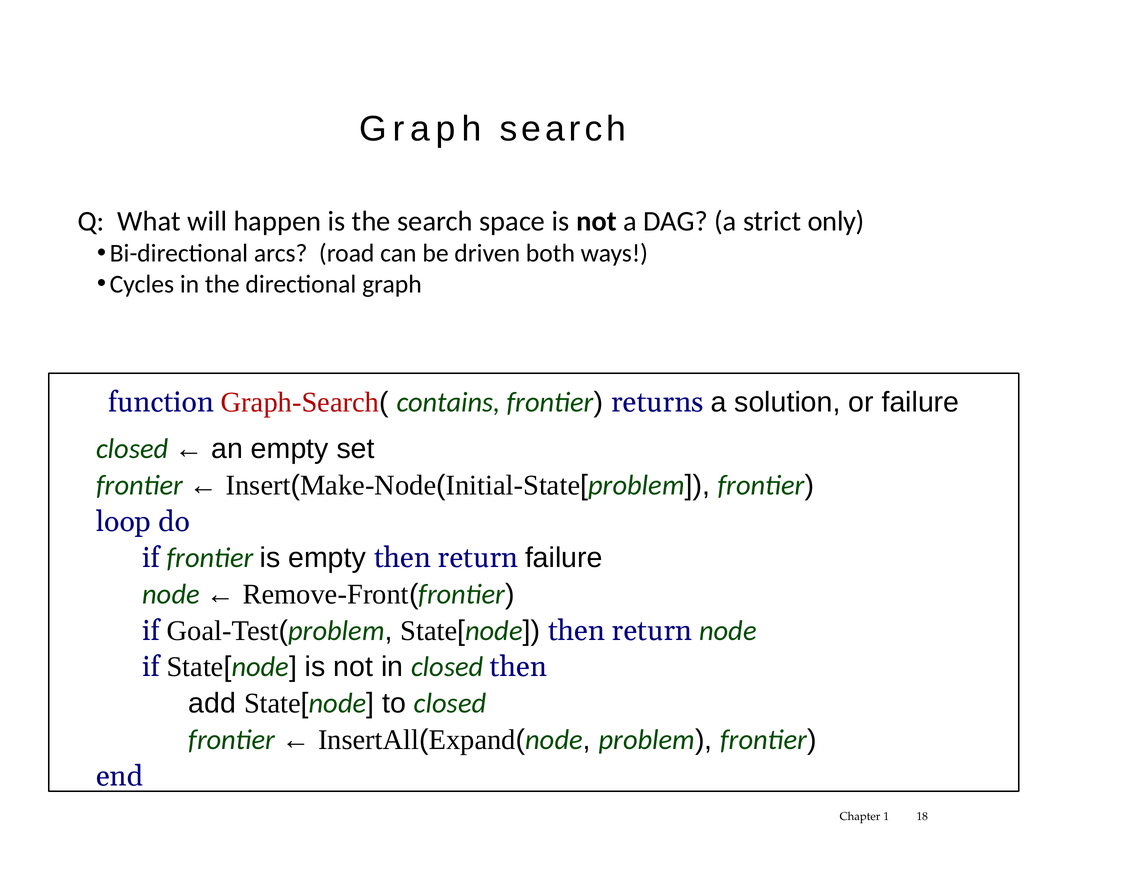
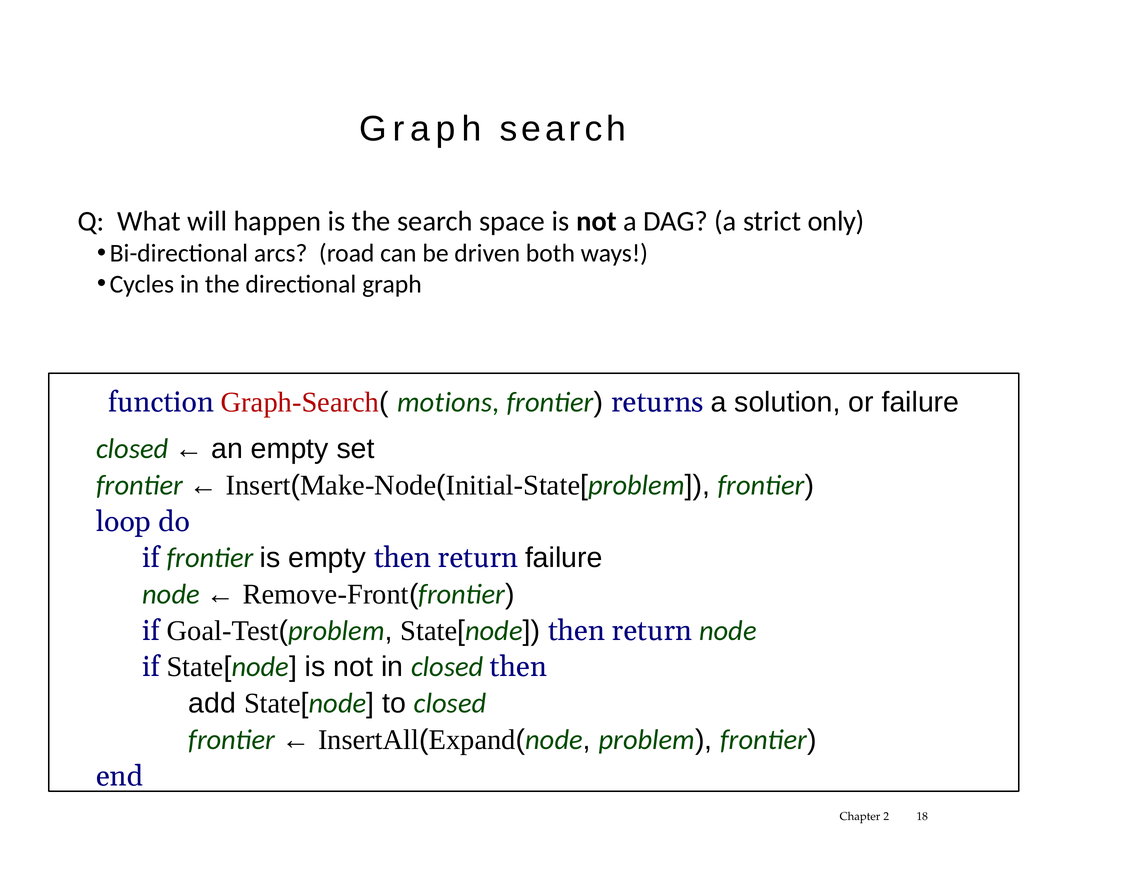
contains: contains -> motions (448, 402)
1: 1 -> 2 (886, 816)
